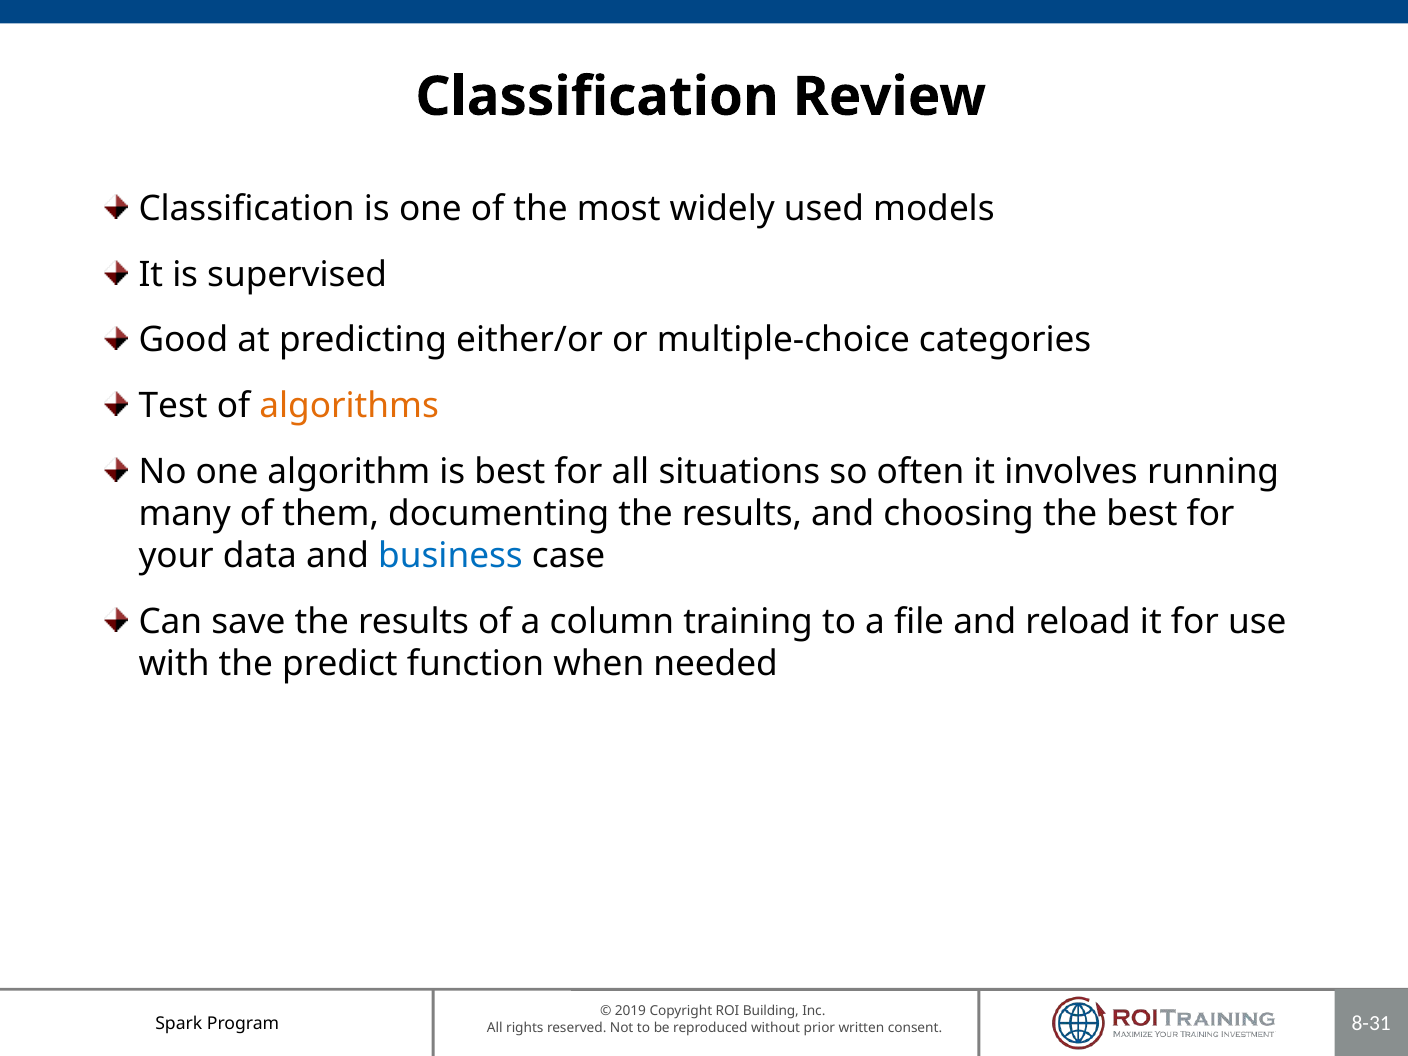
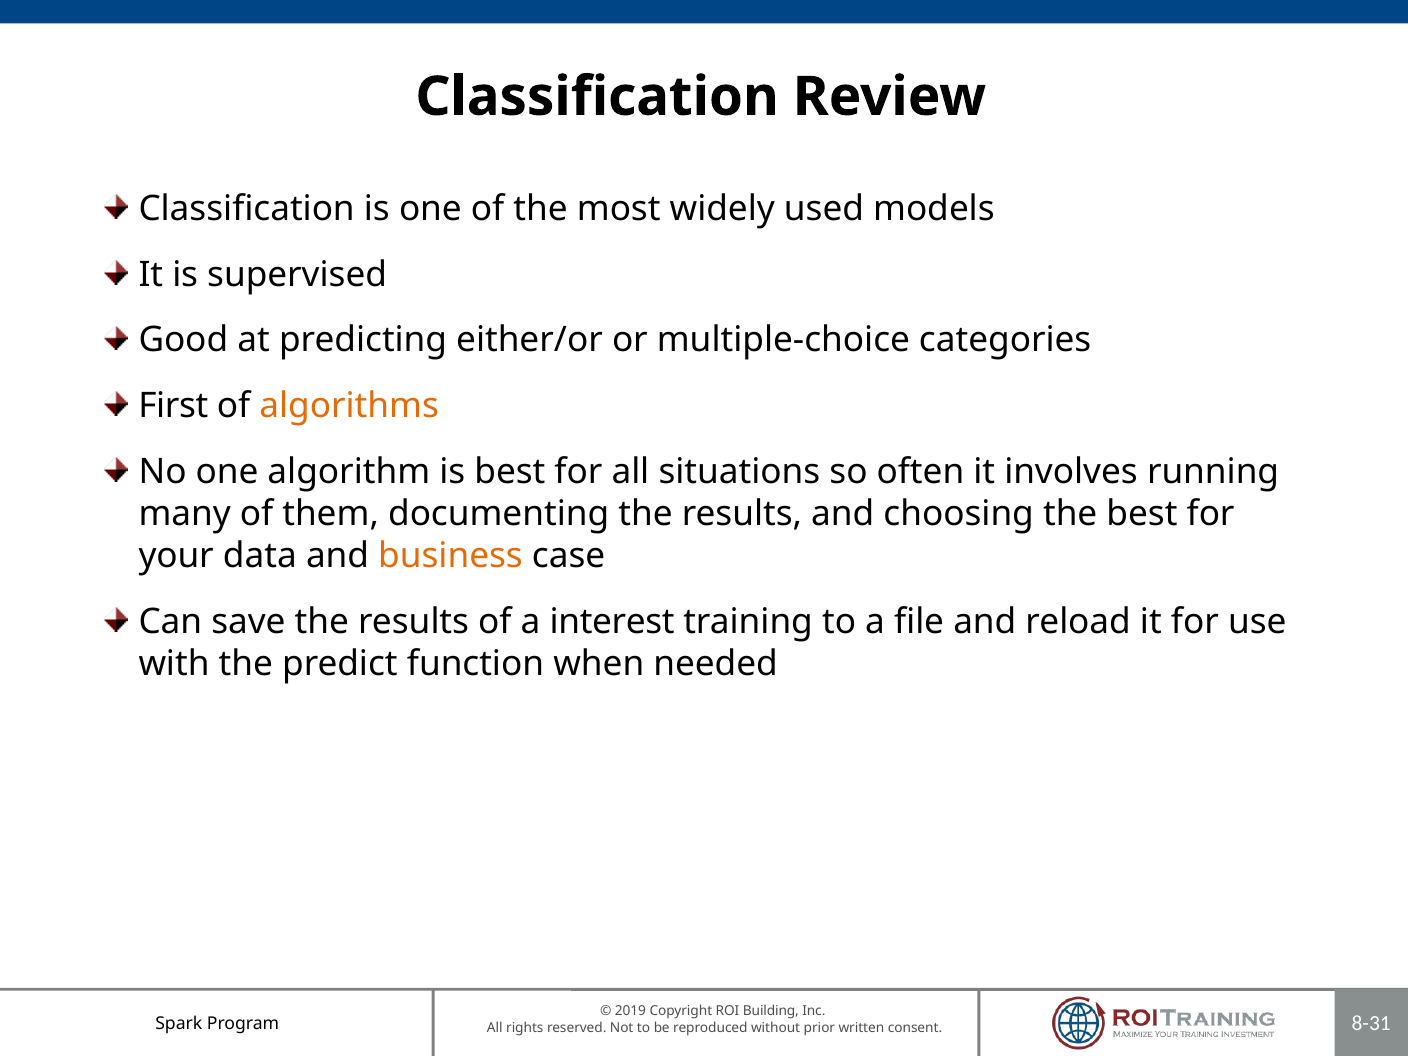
Test: Test -> First (173, 406)
business colour: blue -> orange (451, 556)
column: column -> interest (612, 622)
